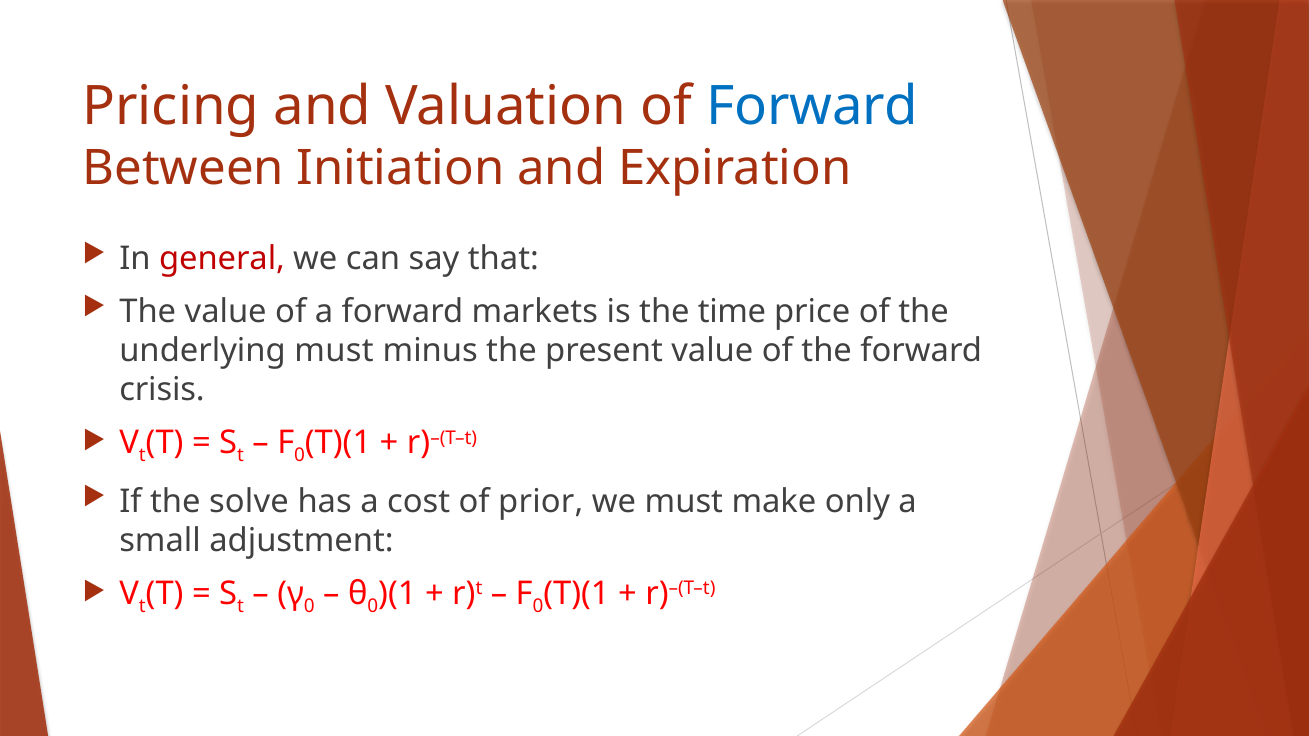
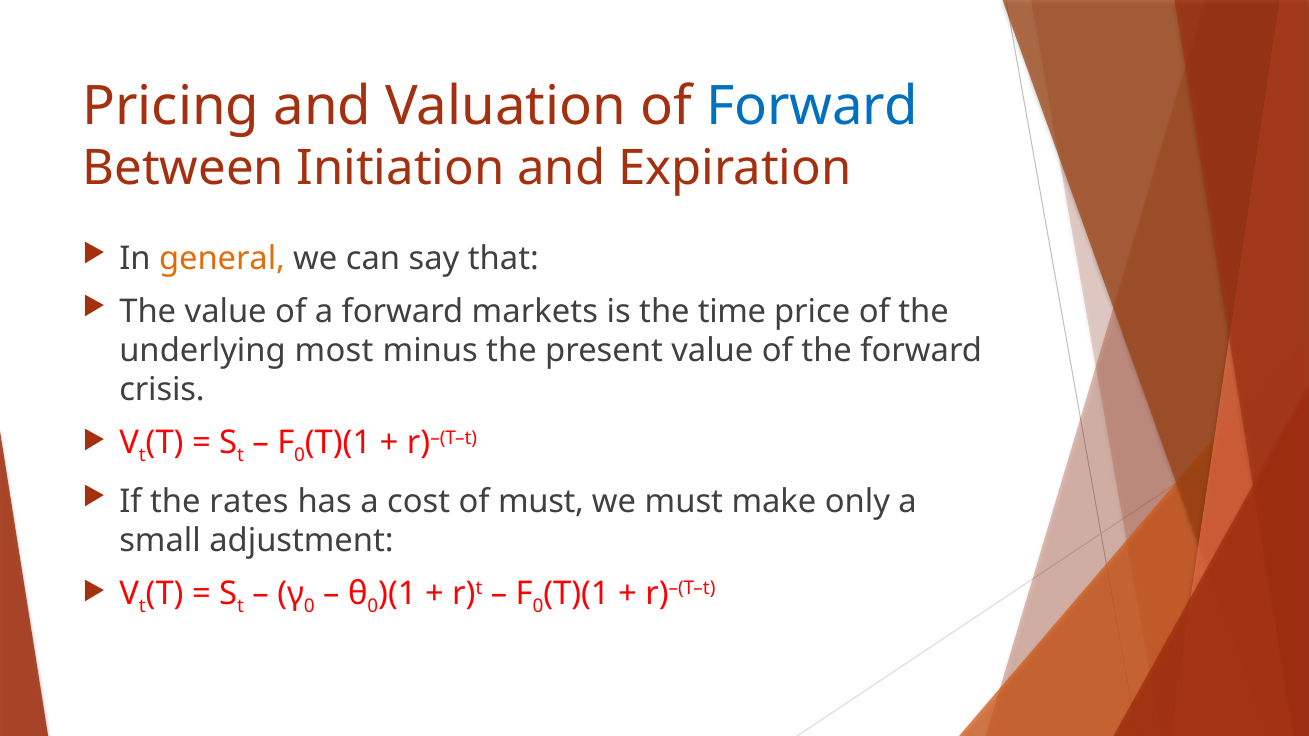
general colour: red -> orange (222, 259)
underlying must: must -> most (334, 351)
solve: solve -> rates (249, 502)
of prior: prior -> must (541, 502)
